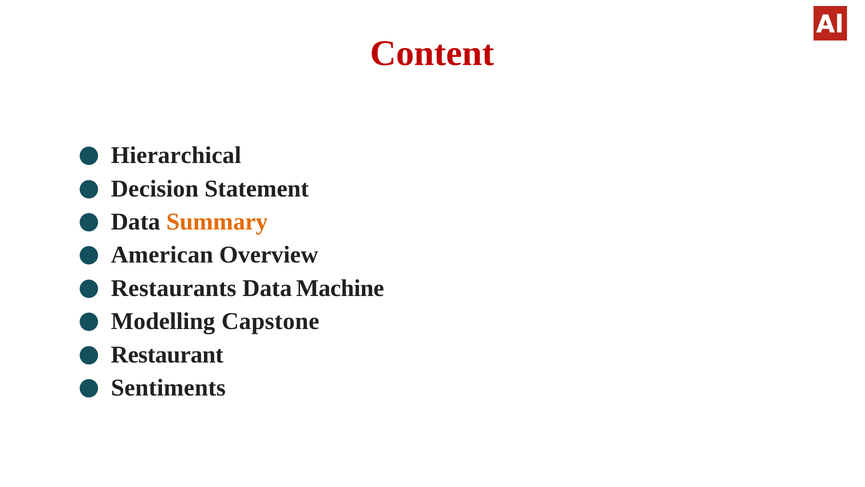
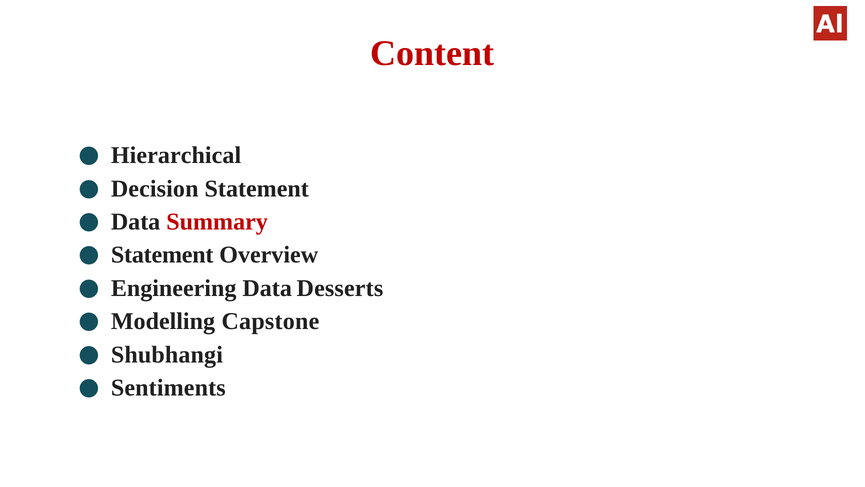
Summary colour: orange -> red (217, 222)
American: American -> Statement (162, 255)
Restaurants: Restaurants -> Engineering (174, 288)
Machine: Machine -> Desserts (340, 288)
Restaurant: Restaurant -> Shubhangi (167, 354)
